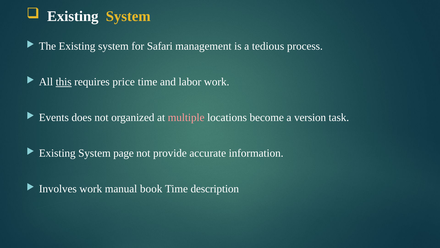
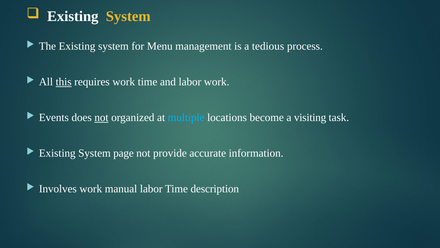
Safari: Safari -> Menu (160, 46)
requires price: price -> work (124, 82)
not underline: none -> present (101, 117)
multiple colour: pink -> light blue (186, 117)
version: version -> visiting (310, 117)
manual book: book -> labor (151, 188)
